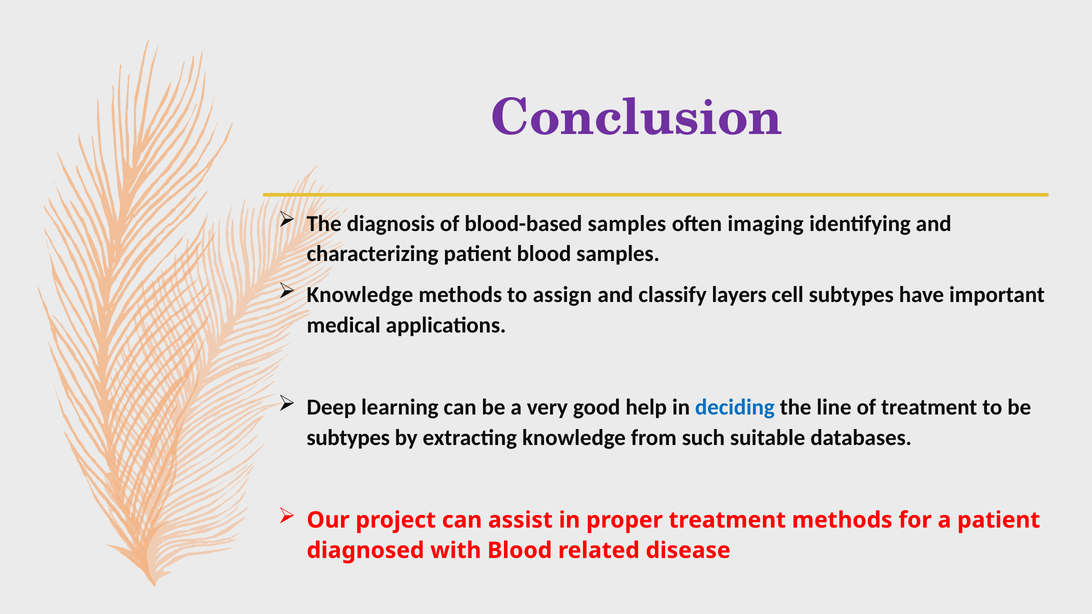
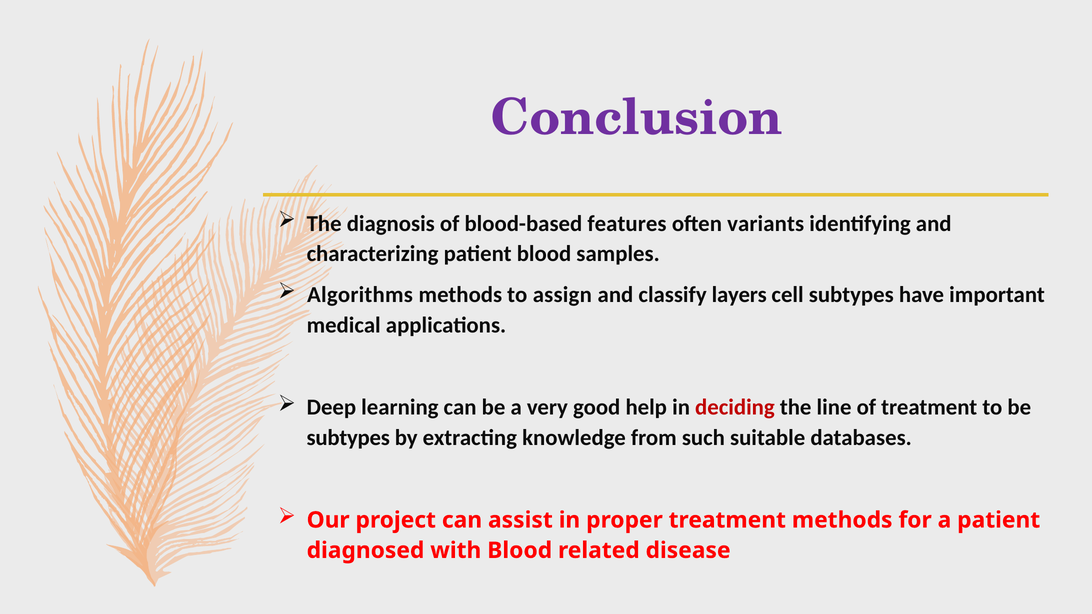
blood-based samples: samples -> features (627, 224)
imaging: imaging -> variants (766, 224)
Knowledge: Knowledge -> Algorithms (360, 295)
deciding colour: blue -> red (735, 407)
